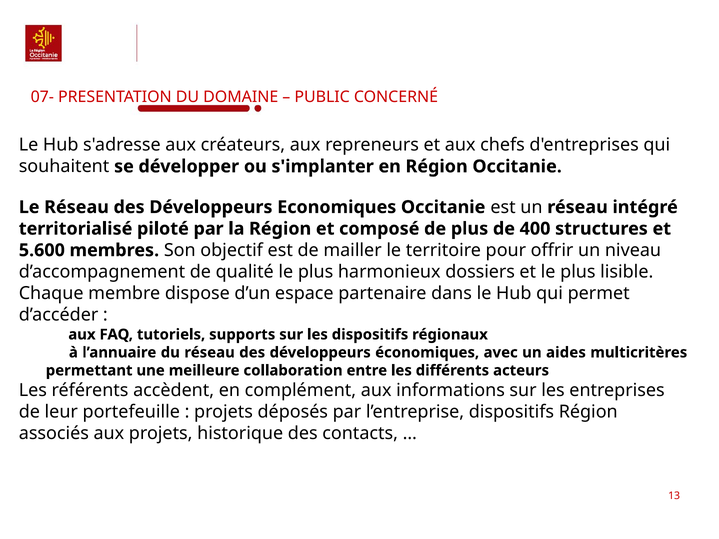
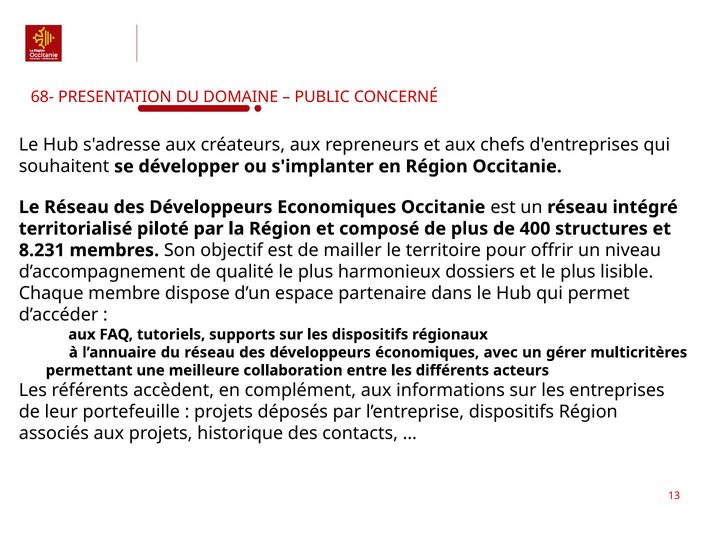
07-: 07- -> 68- (42, 97)
5.600: 5.600 -> 8.231 (42, 250)
aides: aides -> gérer (566, 353)
